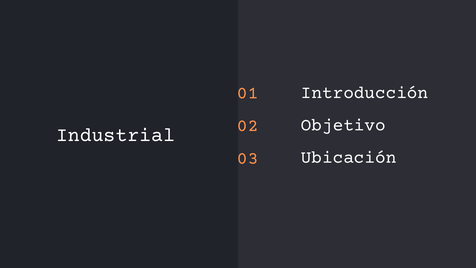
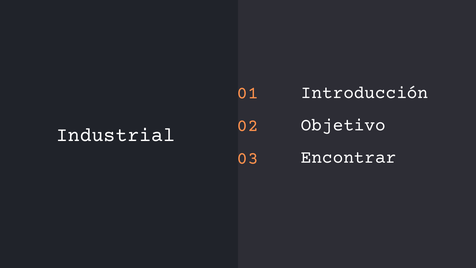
Ubicación: Ubicación -> Encontrar (349, 157)
